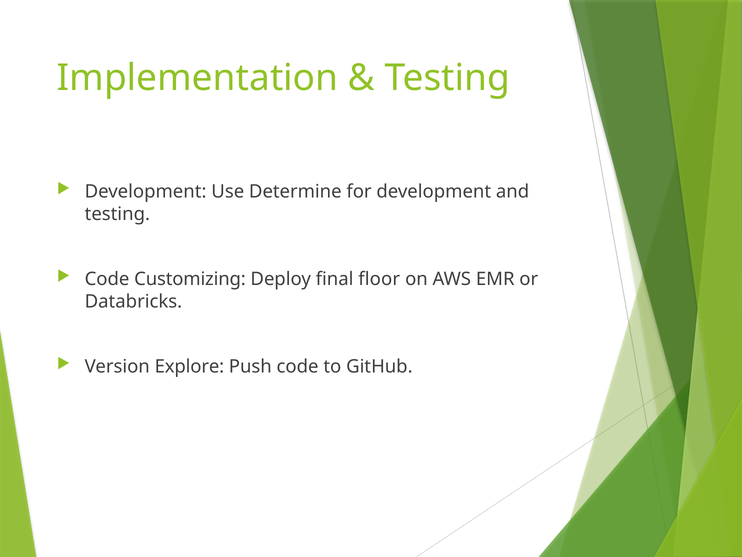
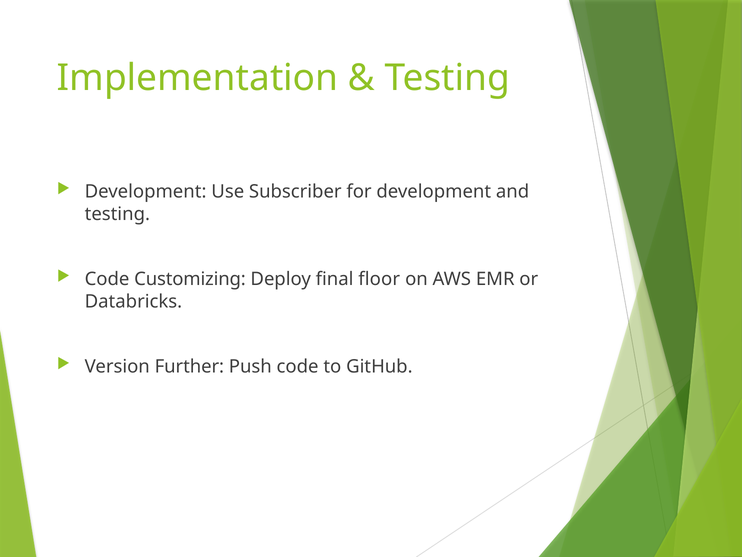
Determine: Determine -> Subscriber (295, 191)
Explore: Explore -> Further (189, 366)
